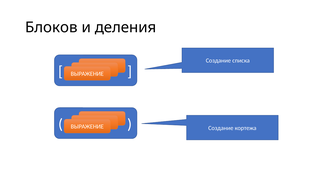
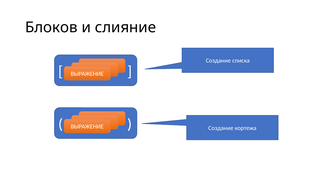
деления: деления -> слияние (125, 28)
